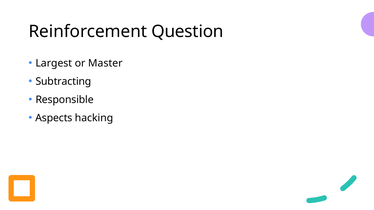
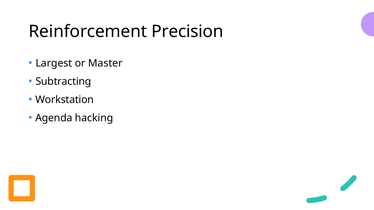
Question: Question -> Precision (187, 31)
Responsible: Responsible -> Workstation (65, 100)
Aspects: Aspects -> Agenda (54, 118)
